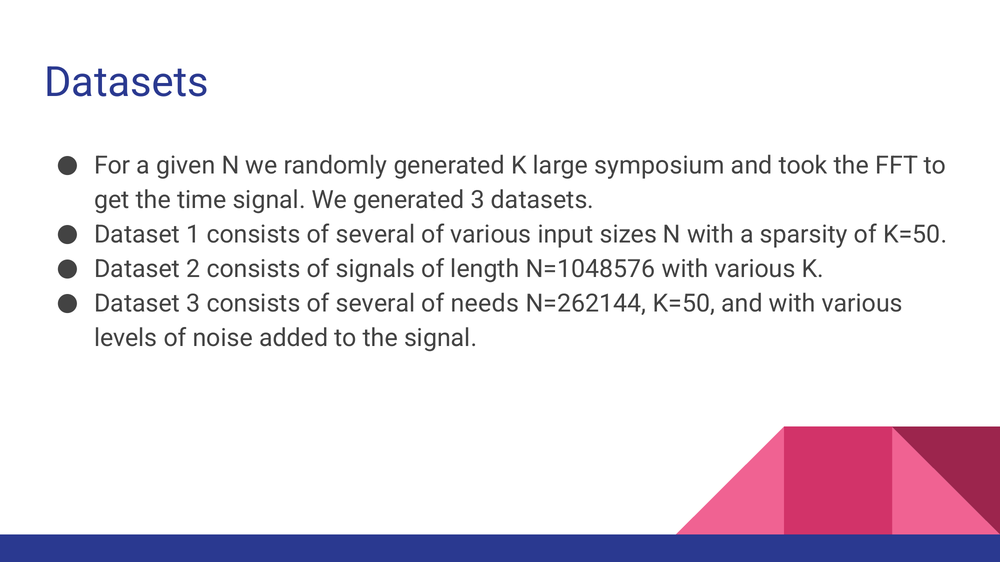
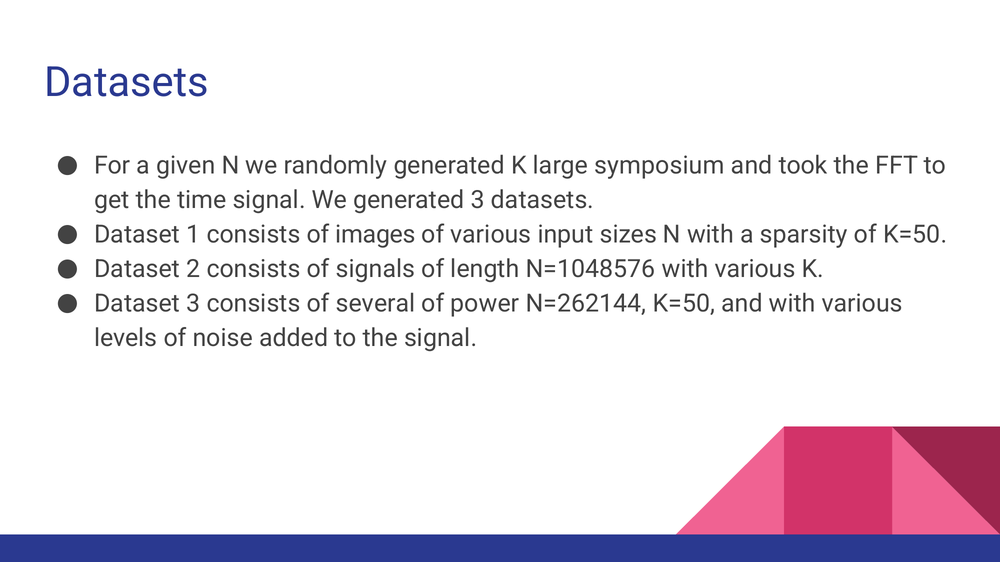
1 consists of several: several -> images (376, 235)
needs: needs -> power (485, 304)
